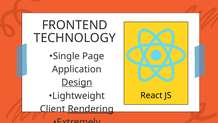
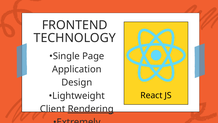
Design underline: present -> none (77, 82)
